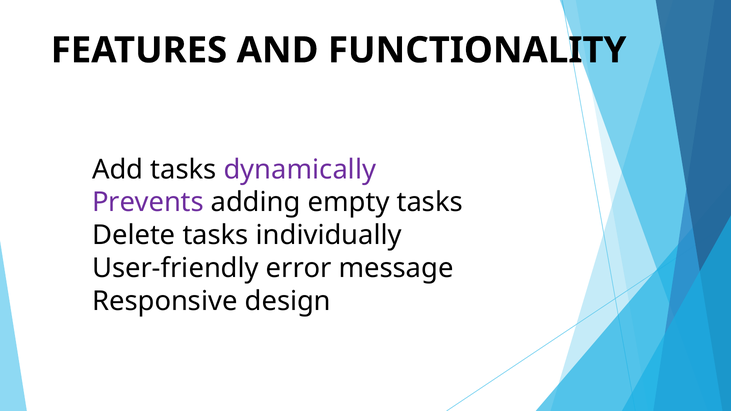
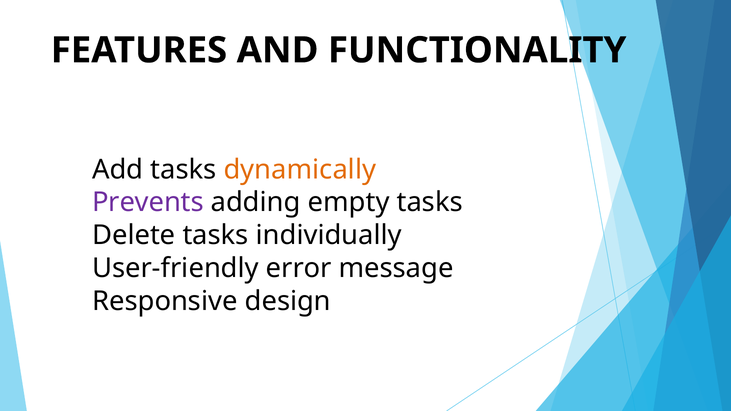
dynamically colour: purple -> orange (300, 170)
